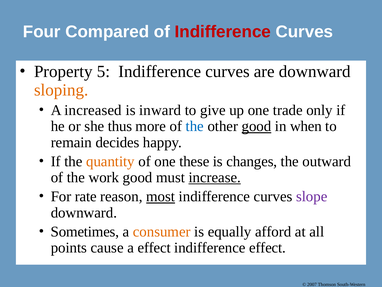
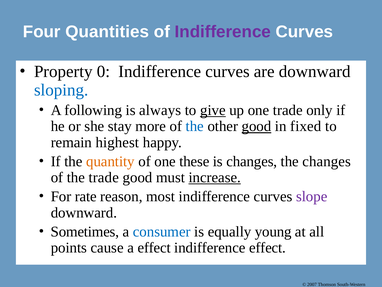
Compared: Compared -> Quantities (107, 32)
Indifference colour: red -> purple (223, 32)
5: 5 -> 0 (103, 71)
sloping colour: orange -> blue (61, 90)
increased: increased -> following (93, 110)
inward: inward -> always (160, 110)
give underline: none -> present (213, 110)
thus: thus -> stay (120, 126)
when: when -> fixed (306, 126)
decides: decides -> highest (117, 142)
the outward: outward -> changes (327, 161)
the work: work -> trade (104, 177)
most underline: present -> none (161, 196)
consumer colour: orange -> blue (162, 231)
afford: afford -> young (273, 231)
